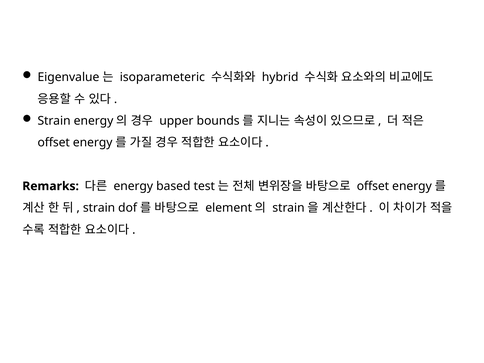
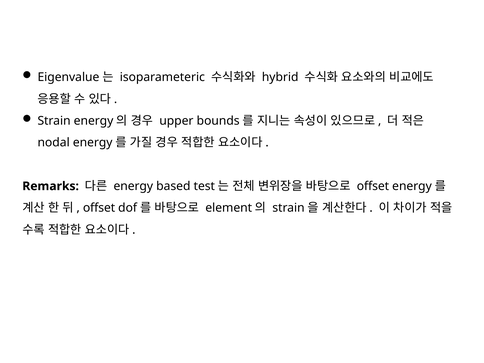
offset: offset -> nodal (54, 143)
strain: strain -> offset (99, 208)
